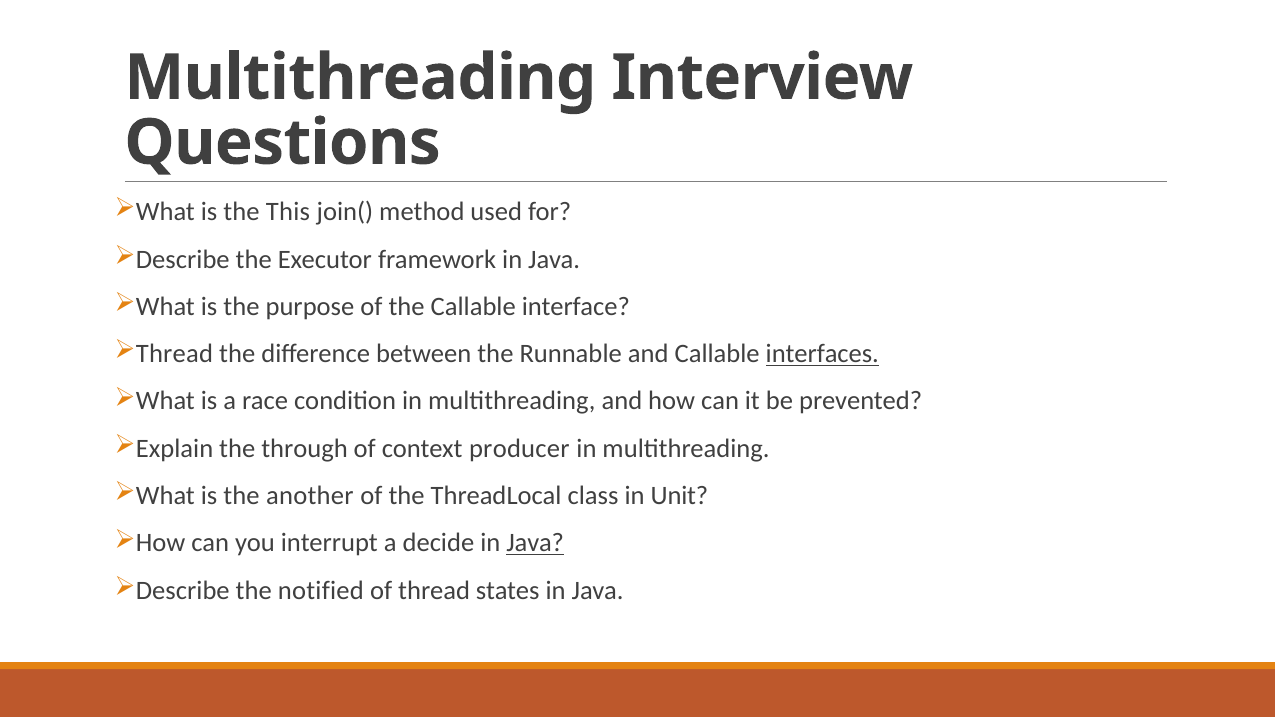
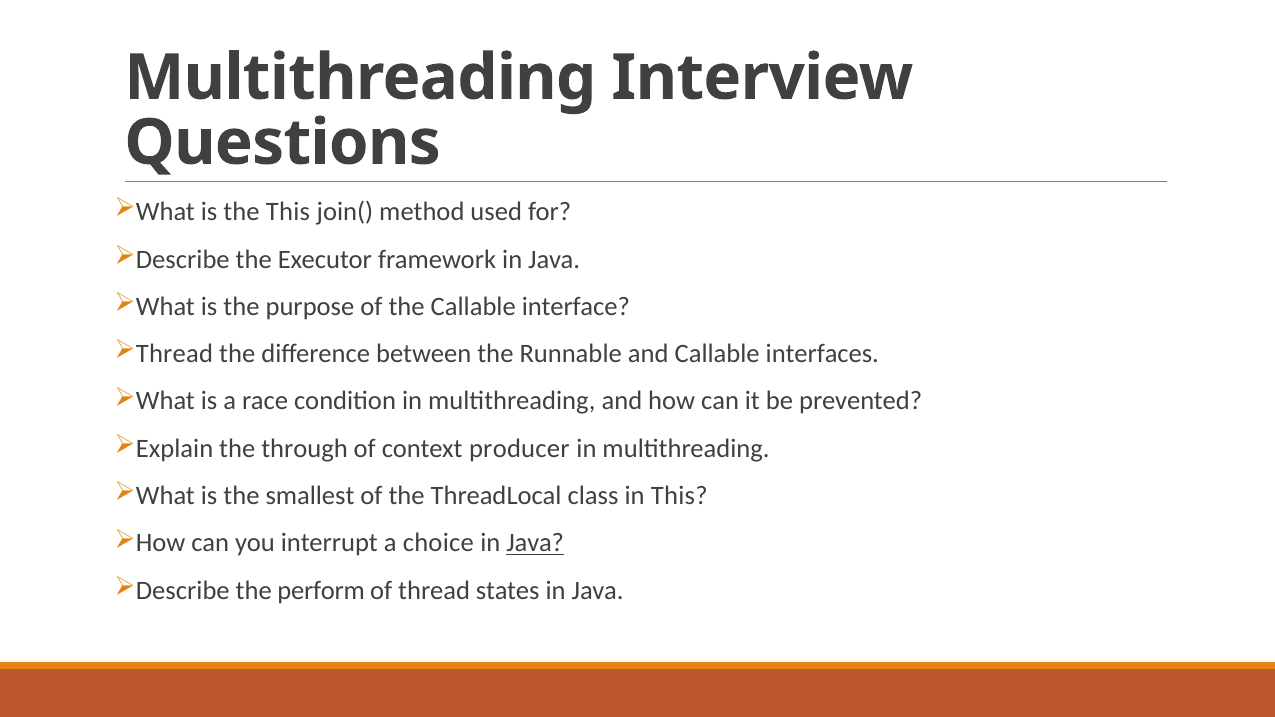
interfaces underline: present -> none (822, 354)
another: another -> smallest (310, 496)
in Unit: Unit -> This (679, 496)
decide: decide -> choice (438, 543)
notified: notified -> perform (321, 591)
